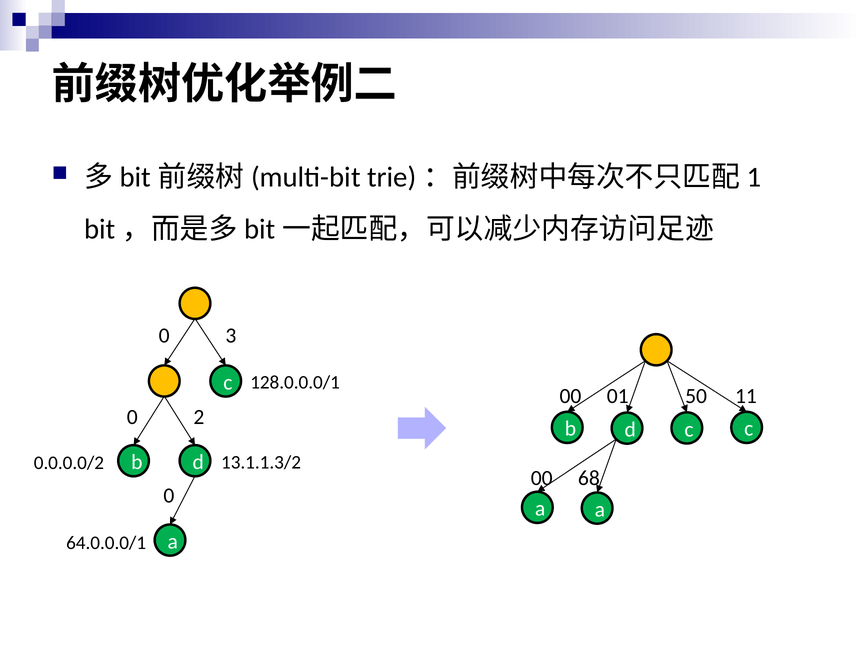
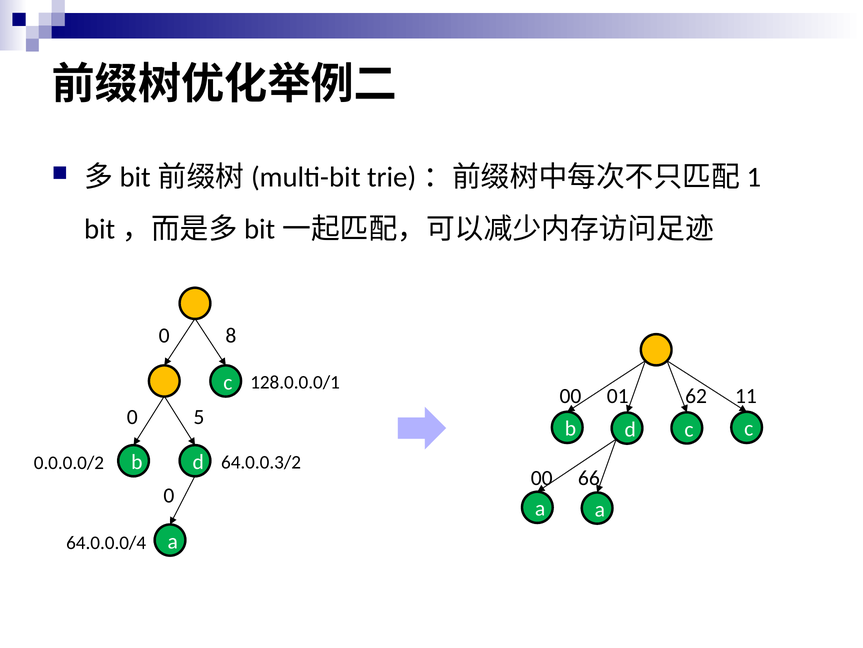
3: 3 -> 8 (231, 335)
50: 50 -> 62 (696, 396)
2: 2 -> 5 (199, 417)
13.1.1.3/2: 13.1.1.3/2 -> 64.0.0.3/2 (261, 462)
68: 68 -> 66 (589, 478)
64.0.0.0/1: 64.0.0.0/1 -> 64.0.0.0/4 (106, 542)
